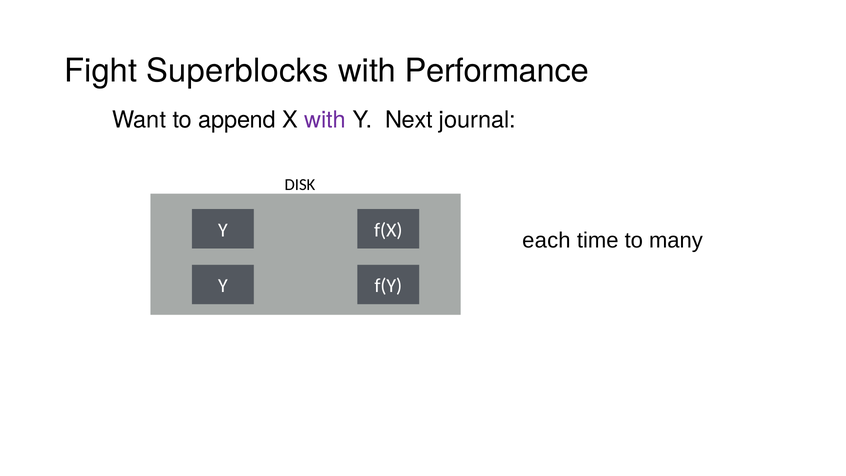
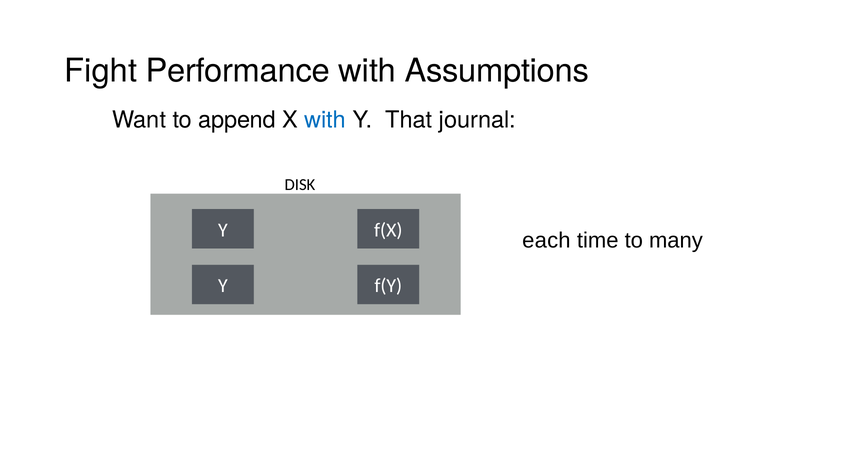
Superblocks: Superblocks -> Performance (238, 71)
Performance: Performance -> Assumptions (497, 71)
with colour: purple -> blue (325, 120)
Next: Next -> That (409, 120)
